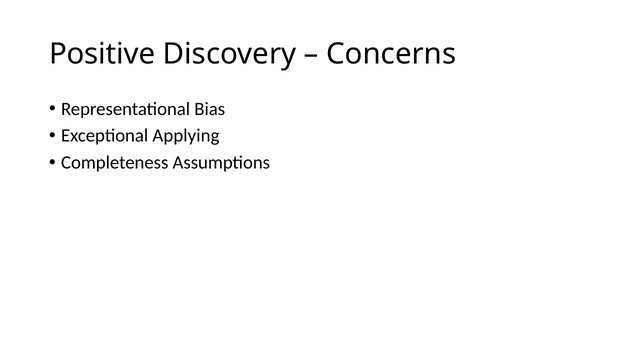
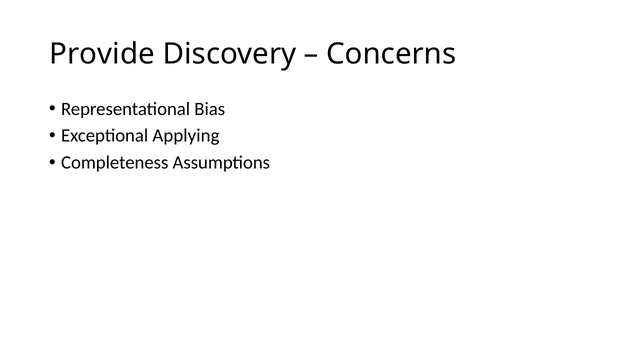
Positive: Positive -> Provide (102, 54)
